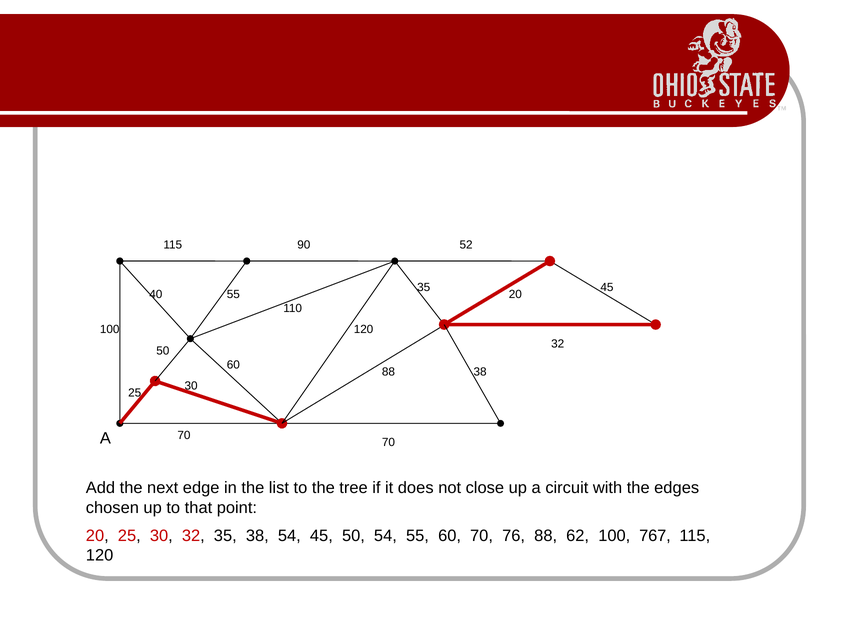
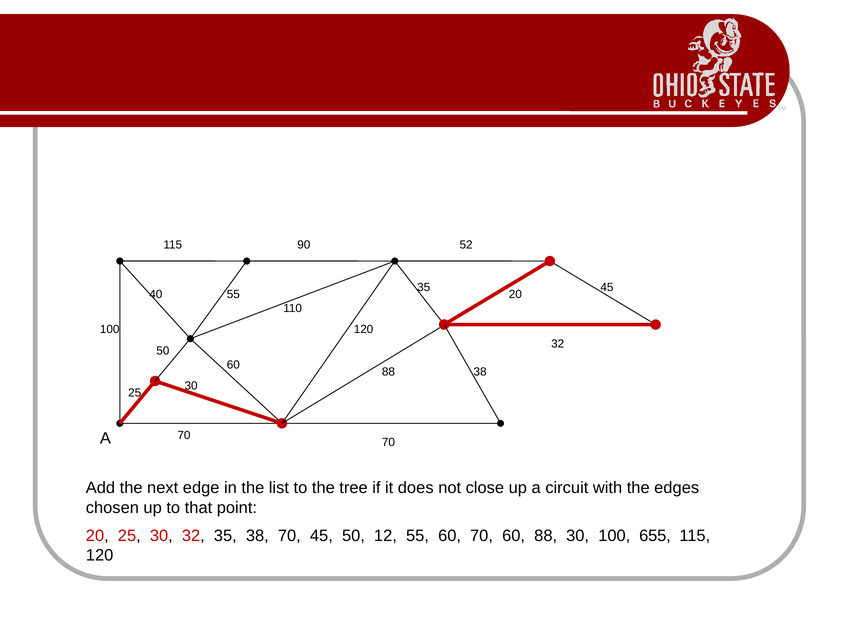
35 38 54: 54 -> 70 (289, 535)
50 54: 54 -> 12 (385, 535)
70 76: 76 -> 60 (514, 535)
88 62: 62 -> 30 (578, 535)
767: 767 -> 655 (655, 535)
